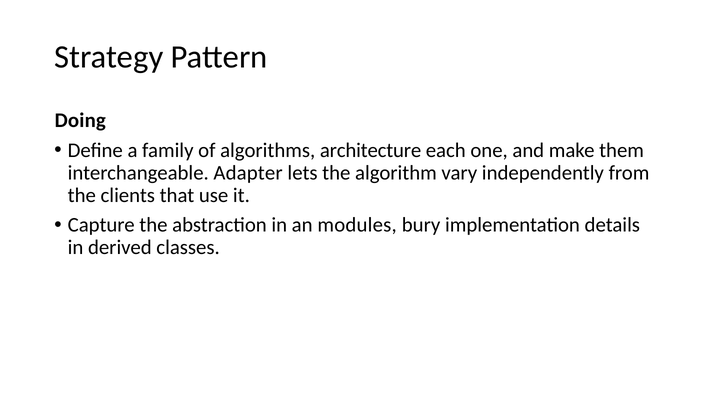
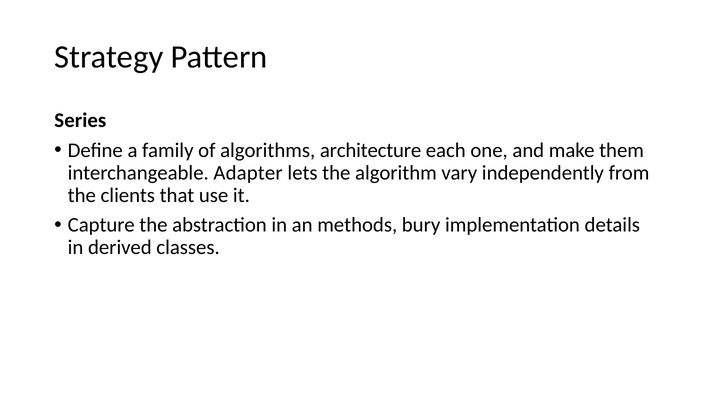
Doing: Doing -> Series (80, 121)
modules: modules -> methods (357, 225)
